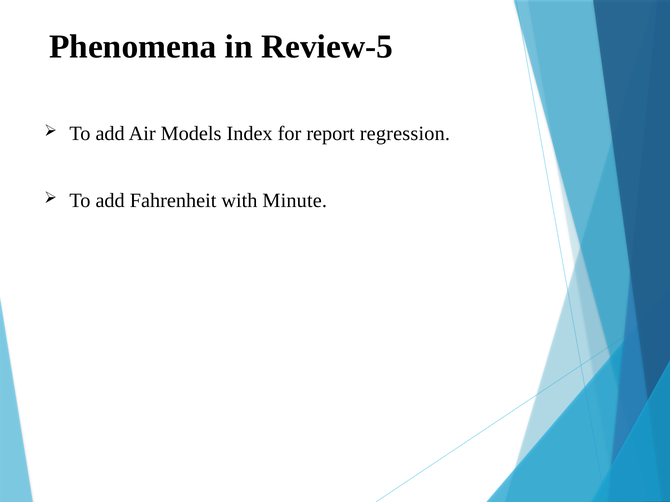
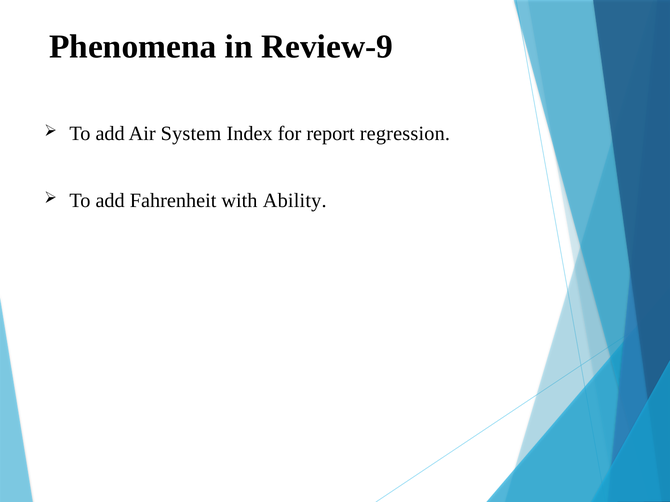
Review-5: Review-5 -> Review-9 (327, 47)
Models: Models -> System (191, 134)
Minute: Minute -> Ability (295, 201)
